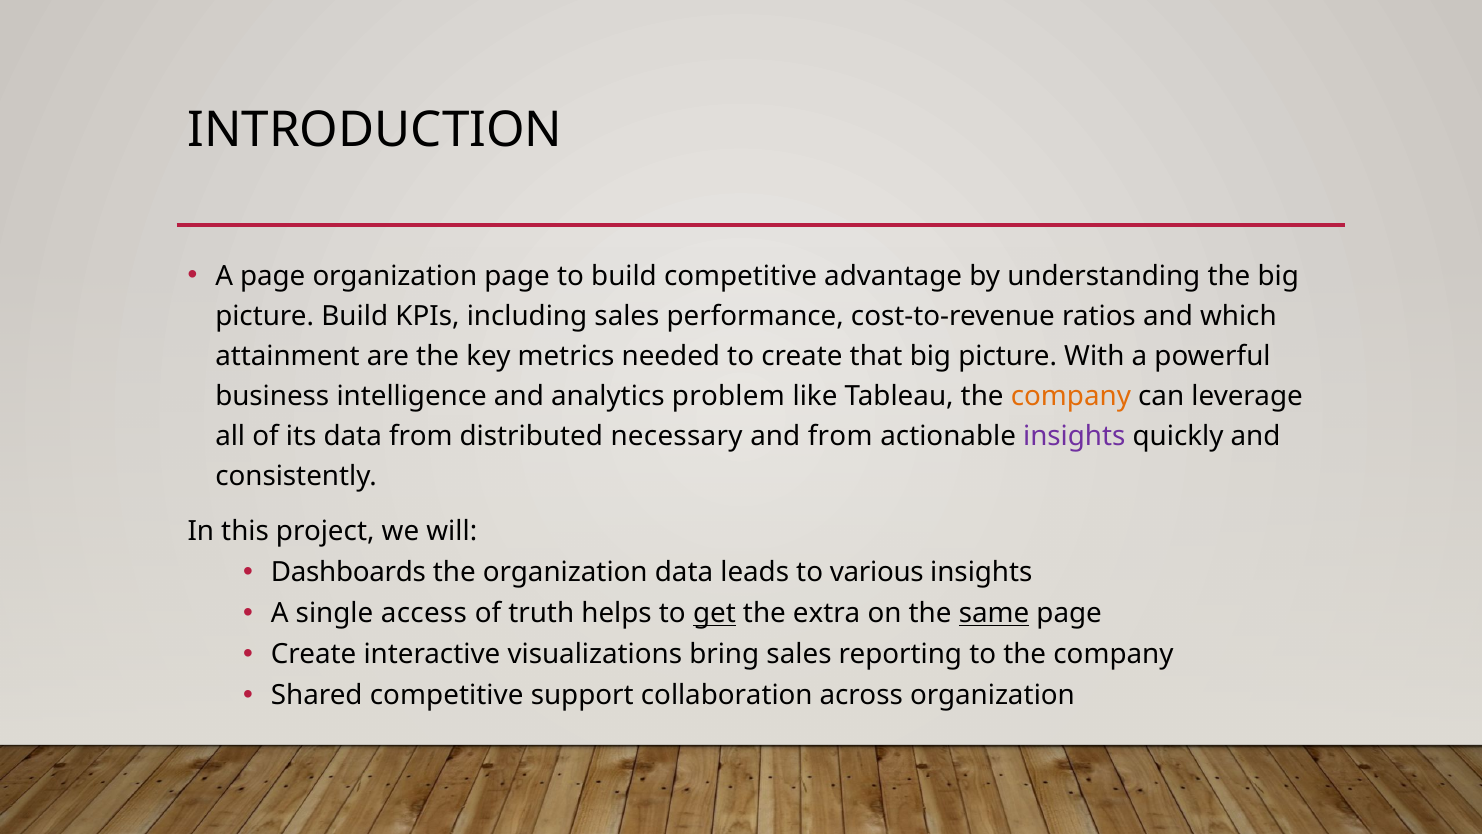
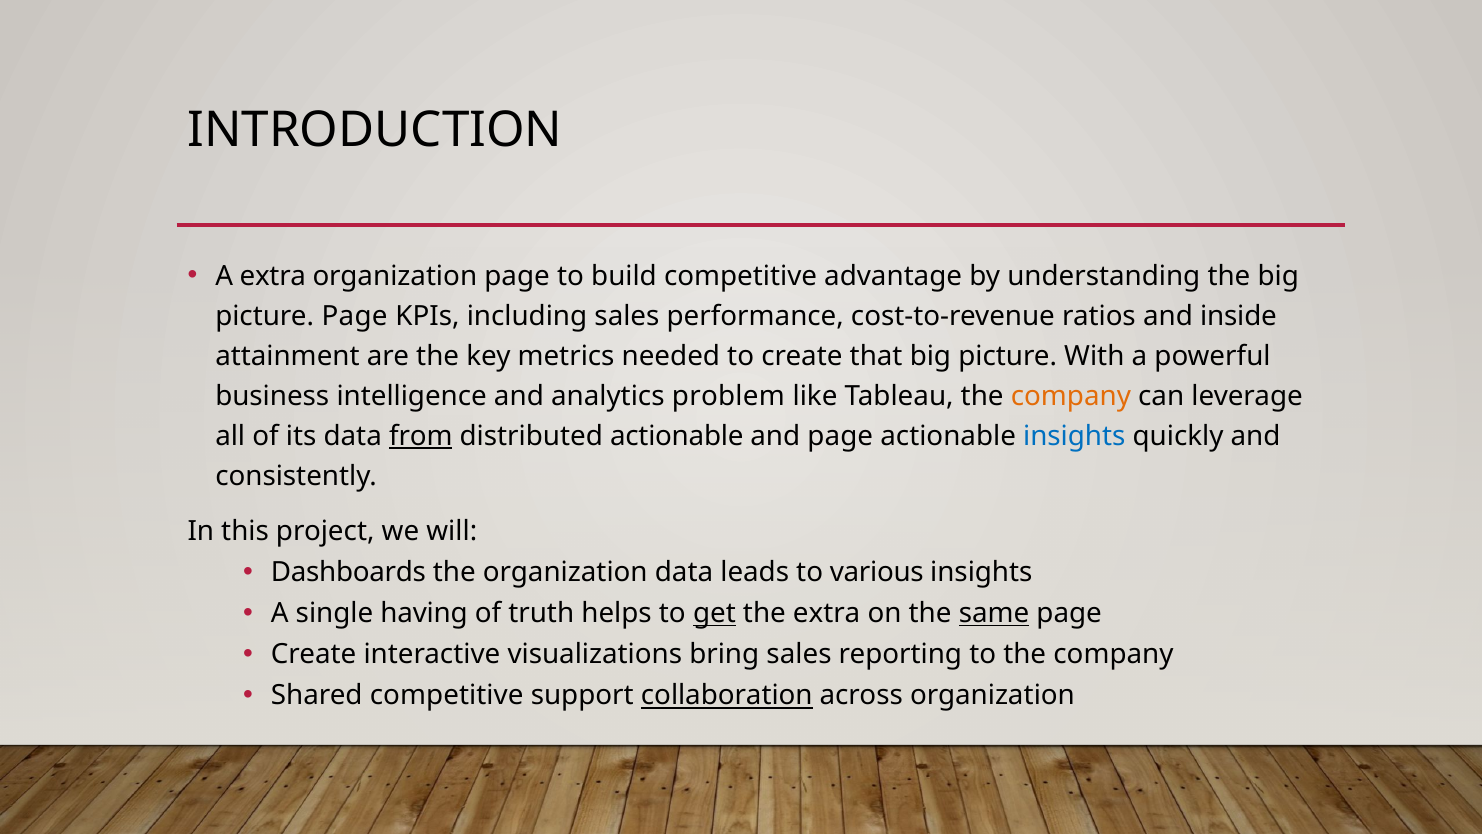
A page: page -> extra (273, 276)
picture Build: Build -> Page (355, 316)
which: which -> inside (1238, 316)
from underline: none -> present (421, 436)
distributed necessary: necessary -> actionable (677, 436)
and from: from -> page (840, 436)
insights colour: purple -> blue (1074, 436)
access: access -> having (424, 613)
collaboration underline: none -> present (727, 695)
